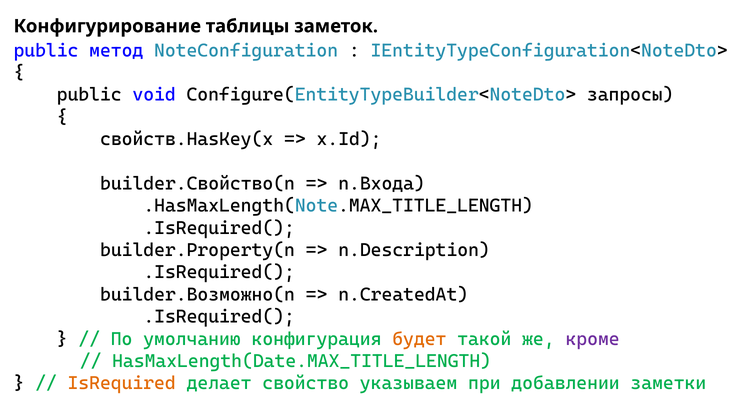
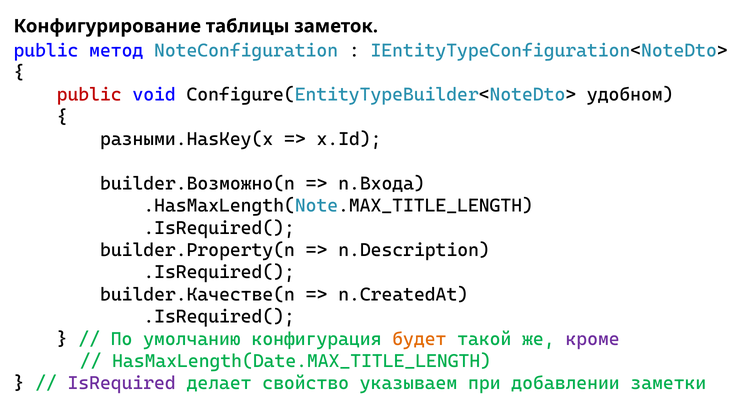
public colour: black -> red (89, 95)
запросы: запросы -> удобном (630, 95)
свойств.HasKey(x: свойств.HasKey(x -> разными.HasKey(x (187, 139)
builder.Свойство(n: builder.Свойство(n -> builder.Возможно(n (197, 183)
builder.Возможно(n: builder.Возможно(n -> builder.Качестве(n (197, 294)
IsRequired colour: orange -> purple (122, 383)
